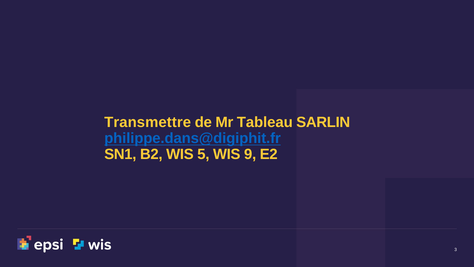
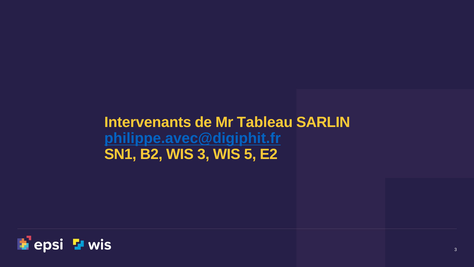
Transmettre: Transmettre -> Intervenants (148, 122)
philippe.dans@digiphit.fr: philippe.dans@digiphit.fr -> philippe.avec@digiphit.fr (193, 138)
WIS 5: 5 -> 3 (203, 154)
9: 9 -> 5 (250, 154)
